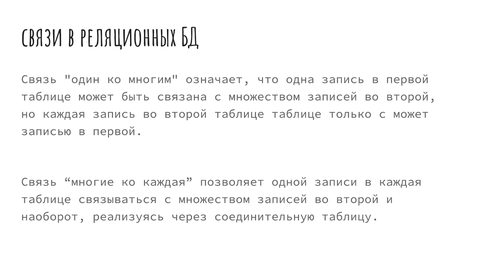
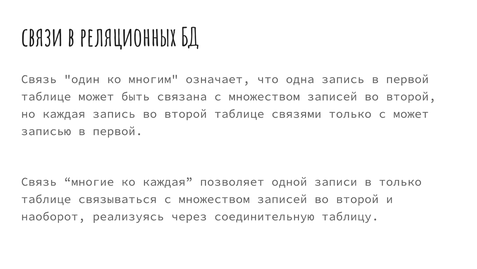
таблице таблице: таблице -> связями (297, 114)
в каждая: каждая -> только (400, 181)
